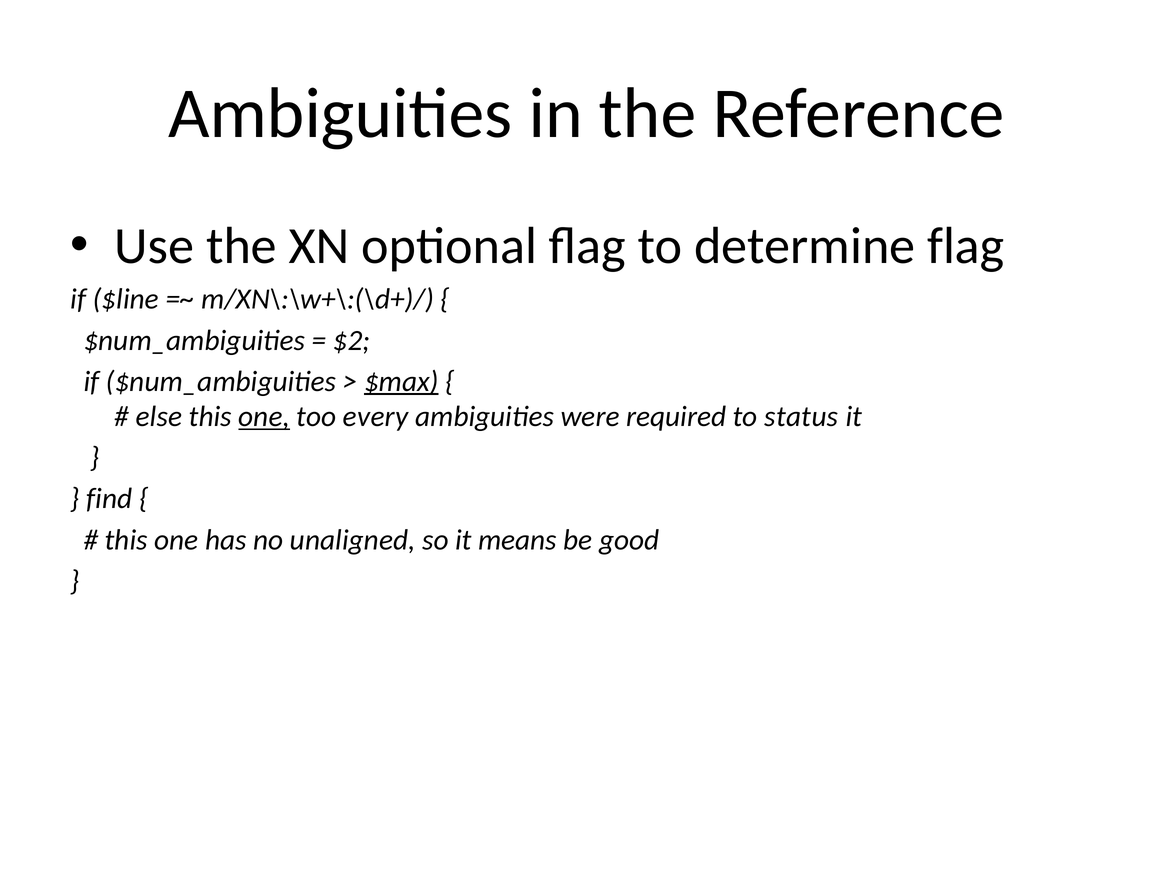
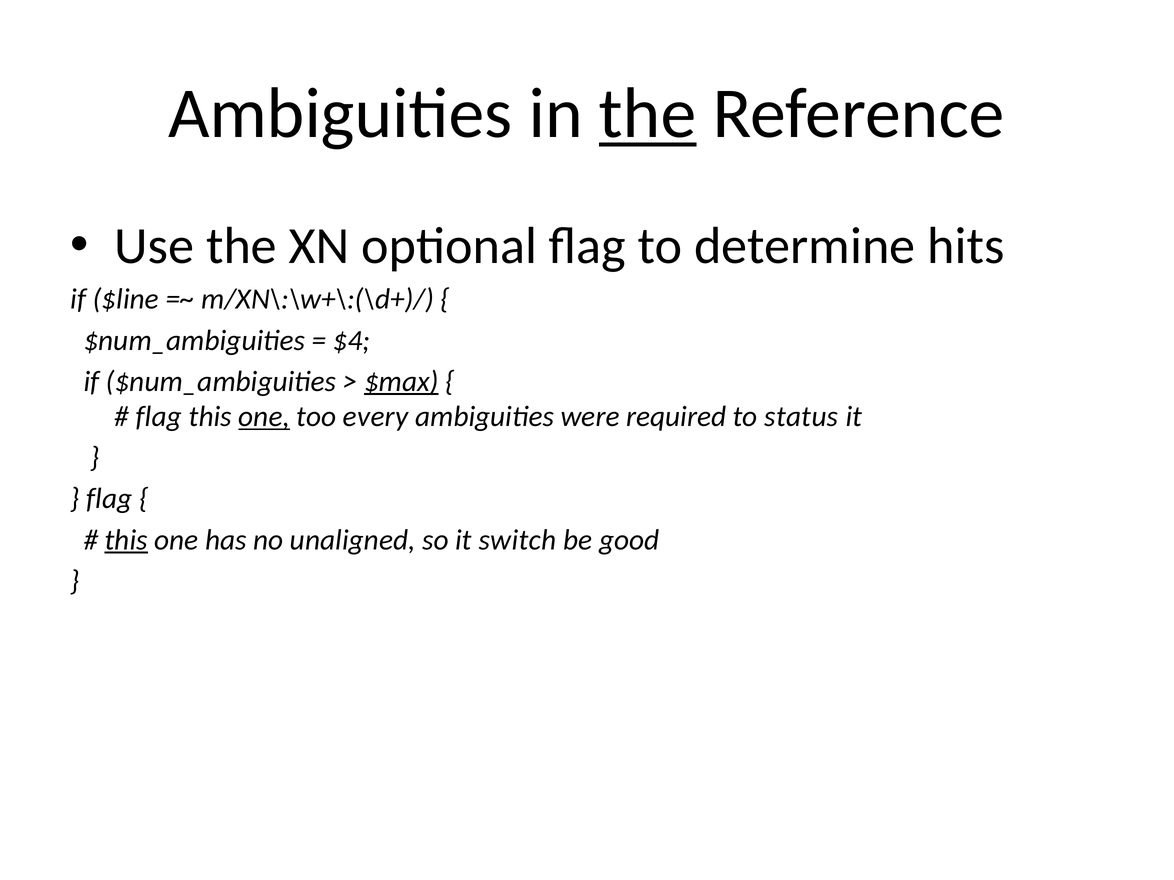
the underline: none -> present (648, 114)
determine flag: flag -> hits (966, 246)
$2: $2 -> $4 (352, 341)
else: else -> flag (159, 417)
find: find -> flag (109, 499)
this underline: none -> present (126, 540)
means: means -> switch (517, 540)
